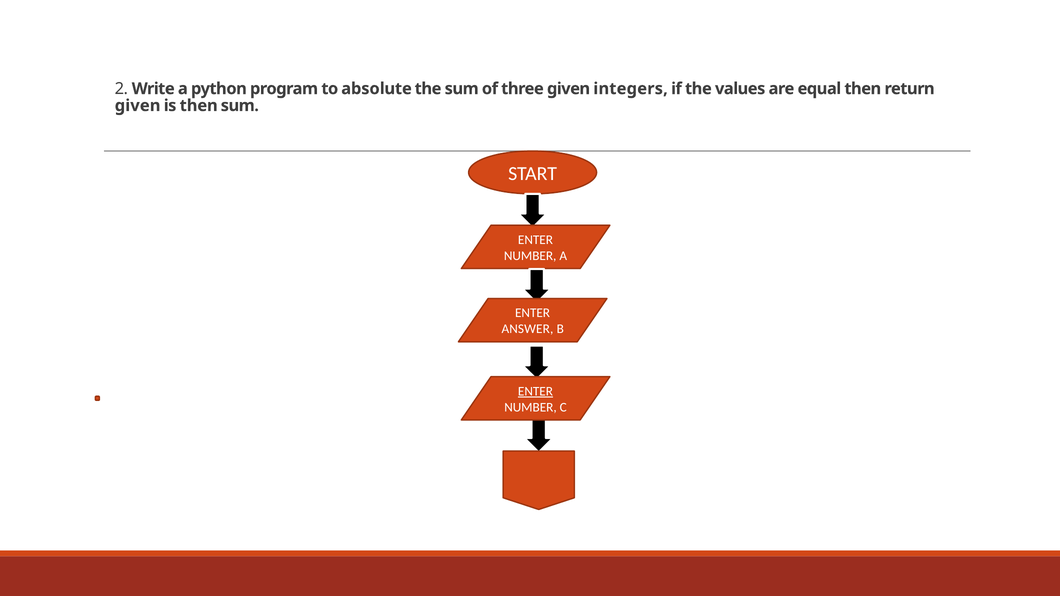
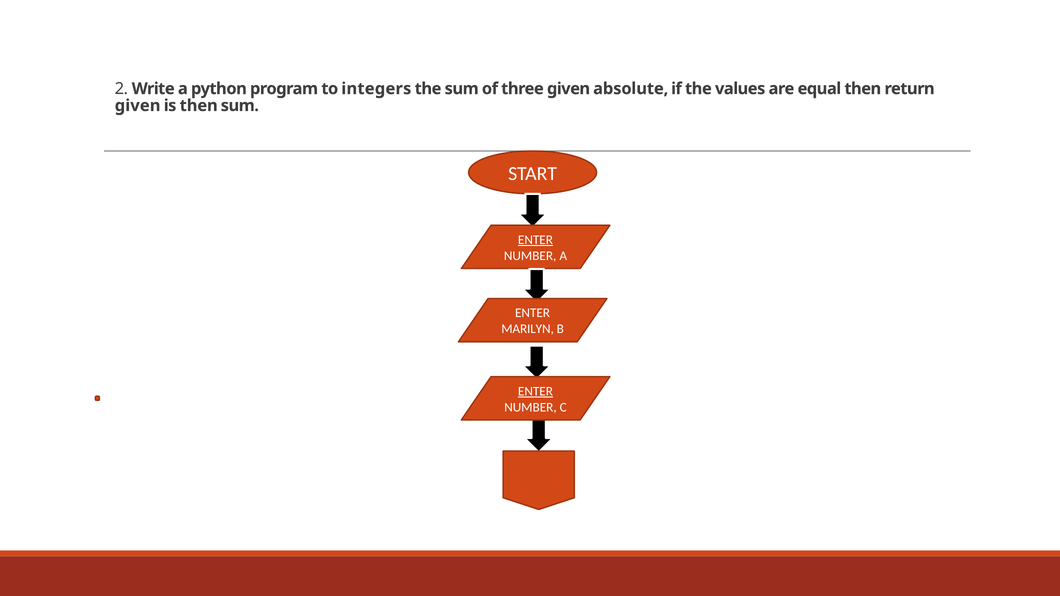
absolute: absolute -> integers (376, 89)
integers: integers -> absolute (631, 89)
ENTER underline: none -> present (535, 240)
ANSWER: ANSWER -> MARILYN (528, 329)
